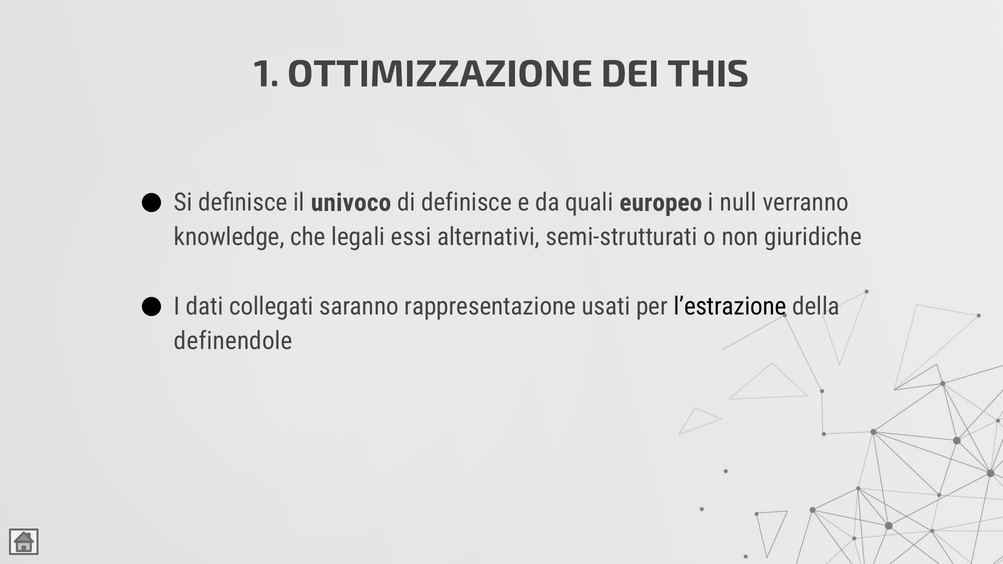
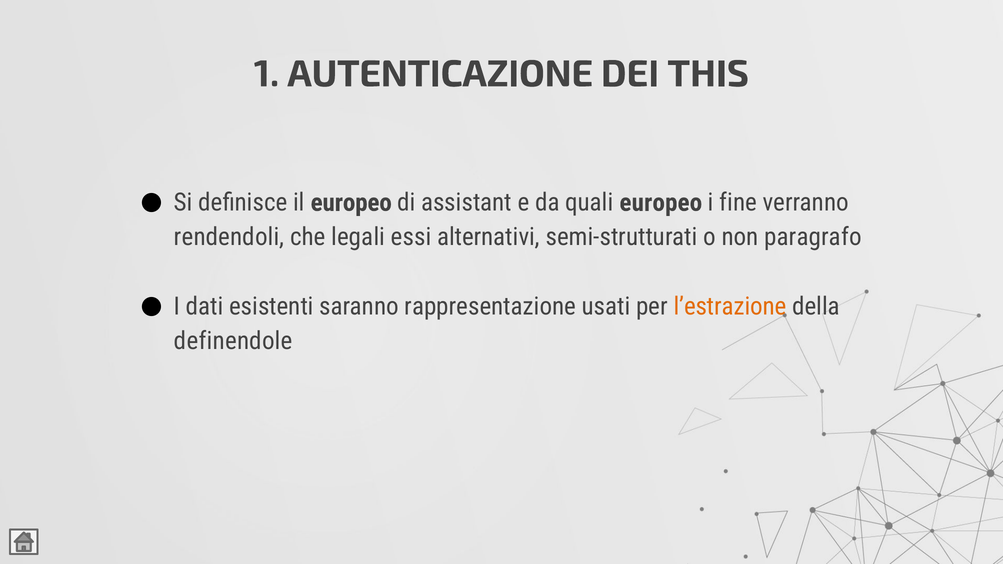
OTTIMIZZAZIONE: OTTIMIZZAZIONE -> AUTENTICAZIONE (440, 74)
il univoco: univoco -> europeo (351, 203)
di definisce: definisce -> assistant (466, 203)
null: null -> fine (738, 203)
knowledge: knowledge -> rendendoli (229, 237)
giuridiche: giuridiche -> paragrafo (813, 237)
collegati: collegati -> esistenti (271, 306)
l’estrazione colour: black -> orange (730, 306)
